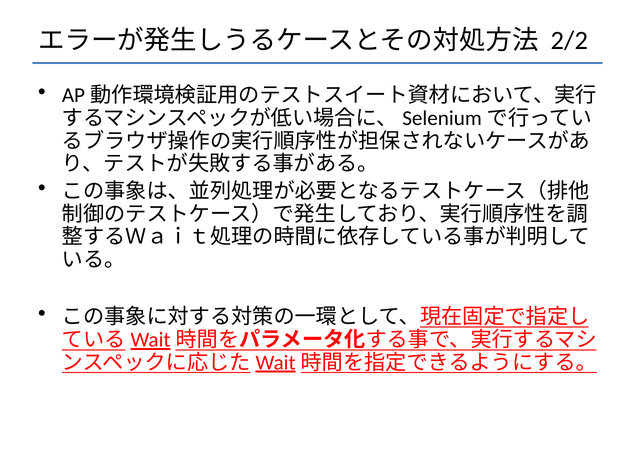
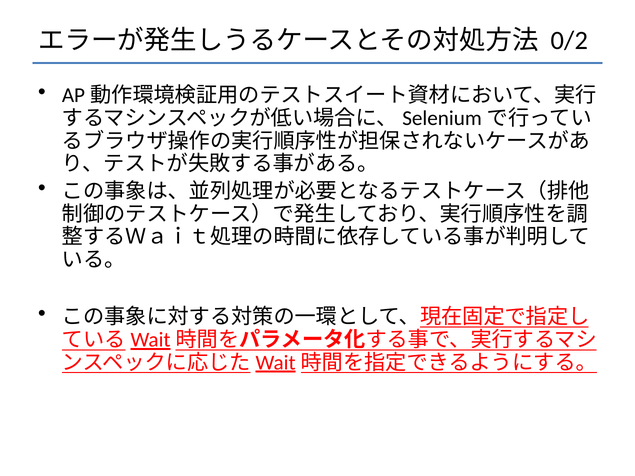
2/2: 2/2 -> 0/2 (569, 40)
